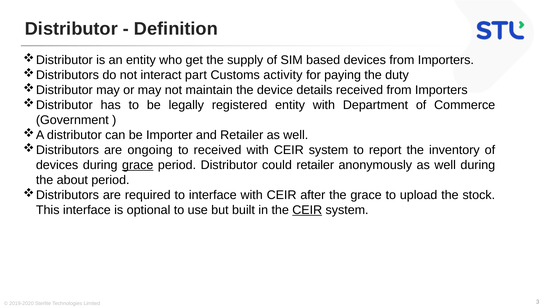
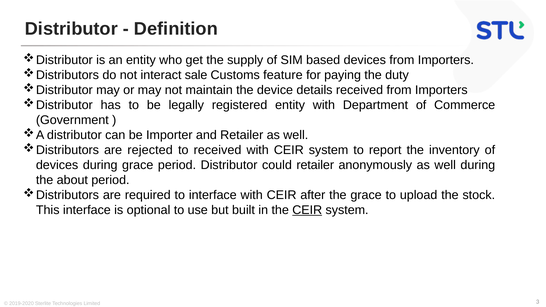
part: part -> sale (196, 75)
activity: activity -> feature (283, 75)
ongoing: ongoing -> rejected (150, 150)
grace underline: present -> none (138, 165)
